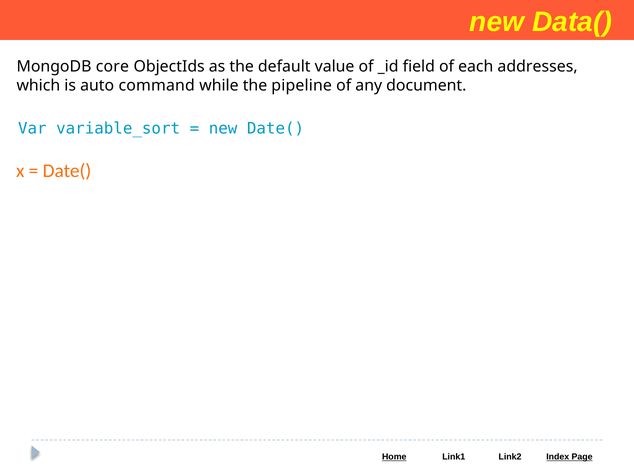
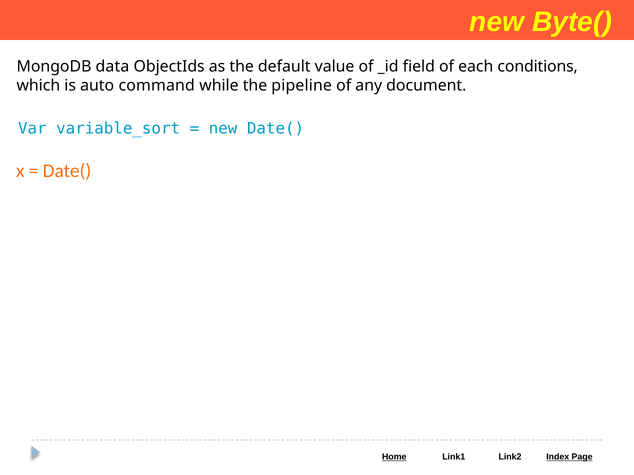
Data(: Data( -> Byte( (572, 22)
core: core -> data (112, 67)
addresses: addresses -> conditions (538, 67)
